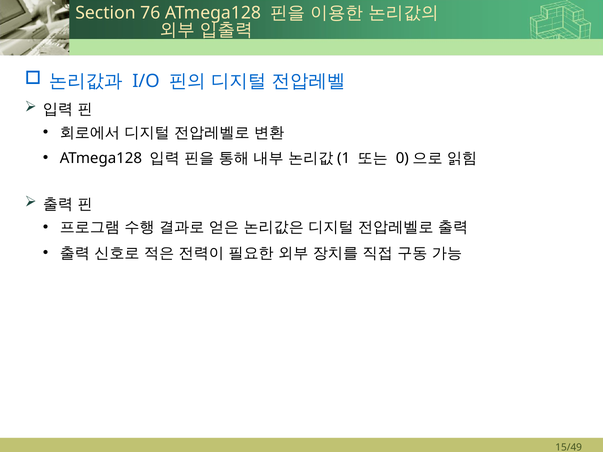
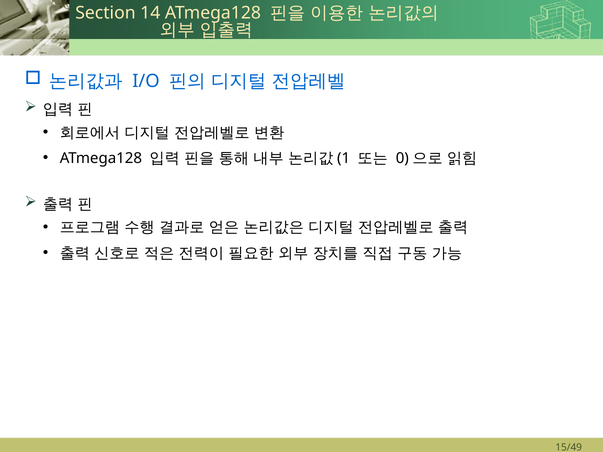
76: 76 -> 14 (150, 13)
